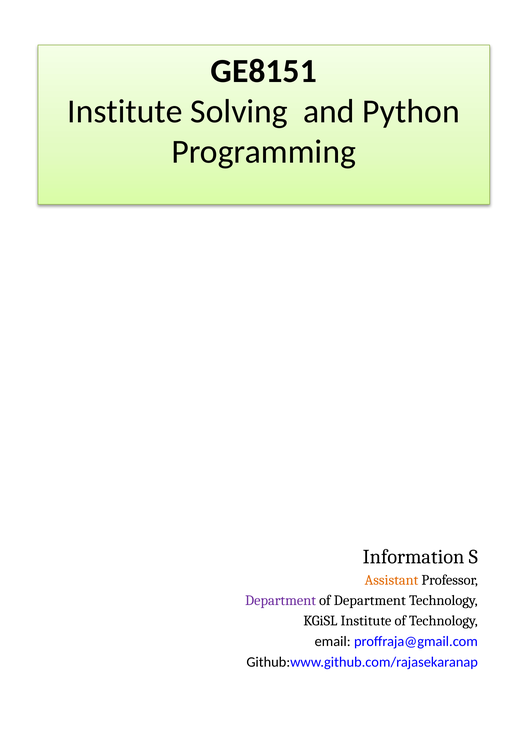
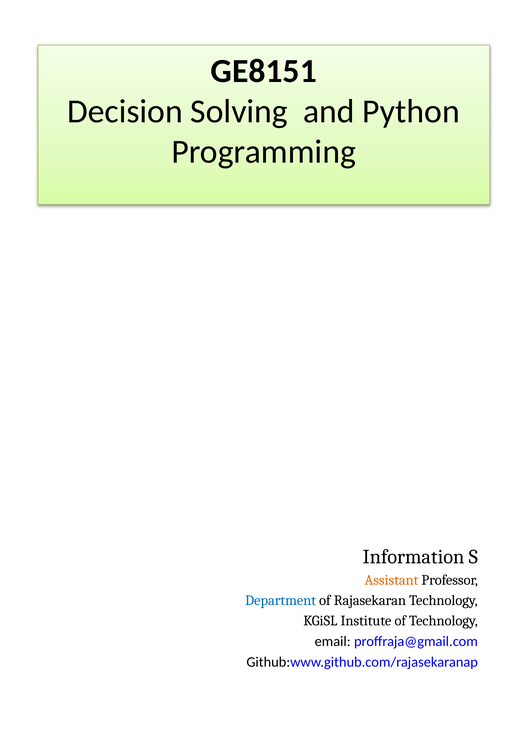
Institute: Institute -> Decision (125, 112)
Department colour: purple -> blue (281, 601)
of Department: Department -> Rajasekaran (370, 601)
